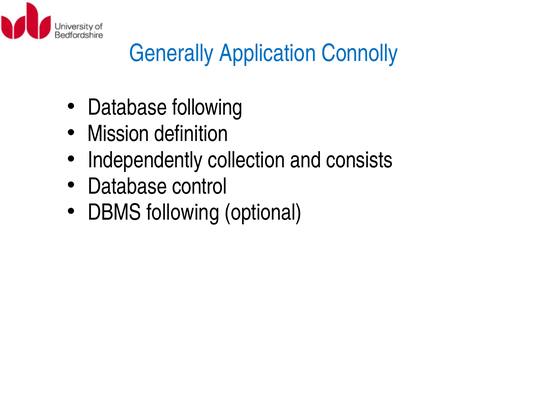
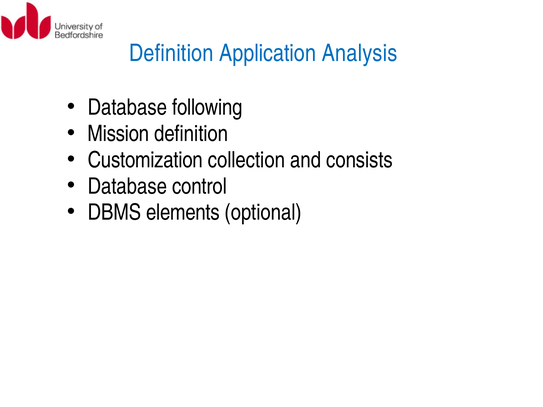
Generally: Generally -> Definition (171, 53)
Connolly: Connolly -> Analysis (360, 53)
Independently: Independently -> Customization (145, 160)
DBMS following: following -> elements (183, 213)
